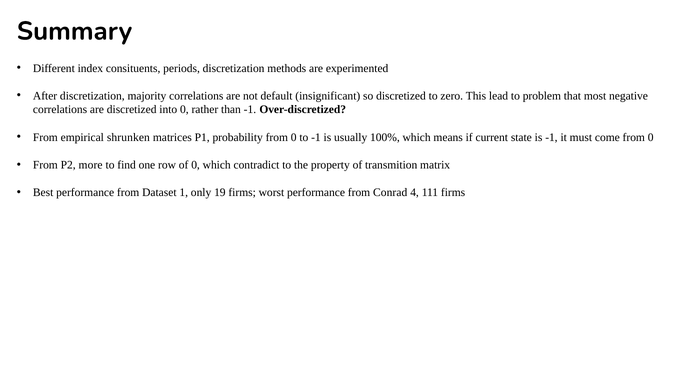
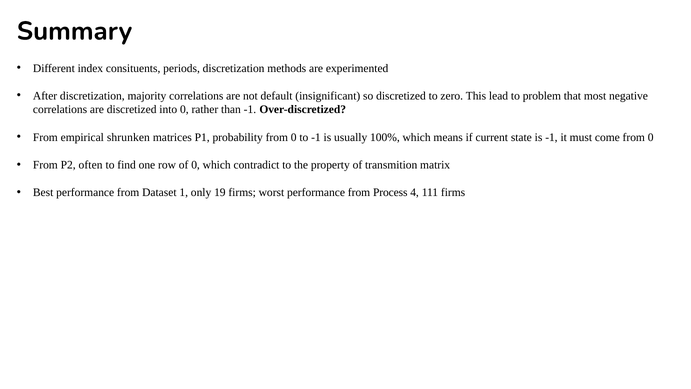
more: more -> often (91, 165)
Conrad: Conrad -> Process (390, 192)
